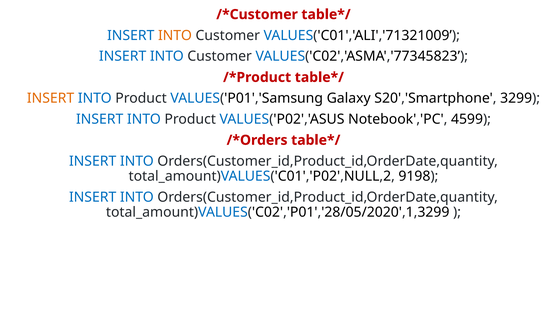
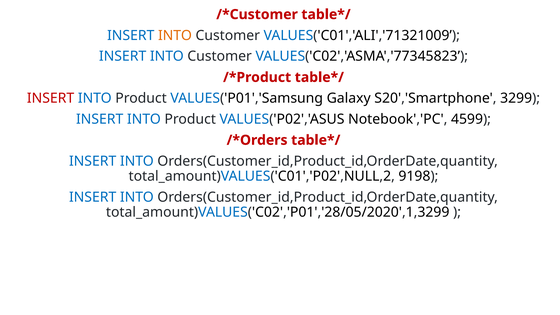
INSERT colour: orange -> red (51, 98)
